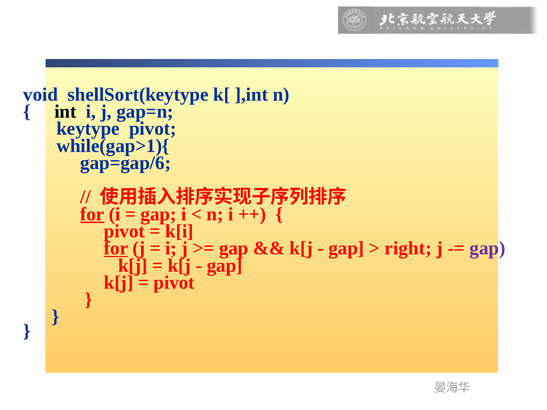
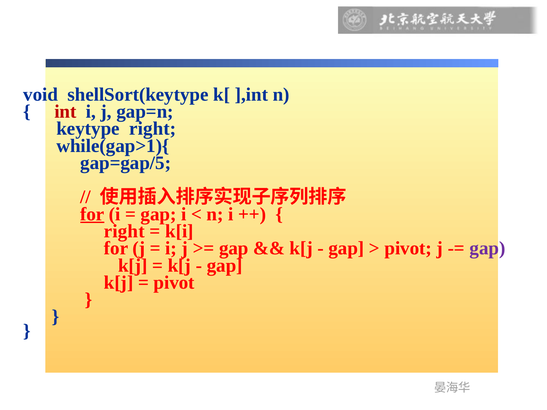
int colour: black -> red (65, 112)
keytype pivot: pivot -> right (153, 129)
gap=gap/6: gap=gap/6 -> gap=gap/5 (126, 163)
pivot: pivot -> right (124, 231)
for underline: present -> none (116, 248)
right: right -> pivot (408, 248)
